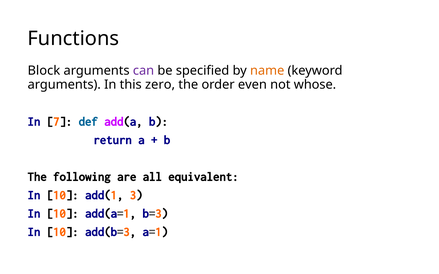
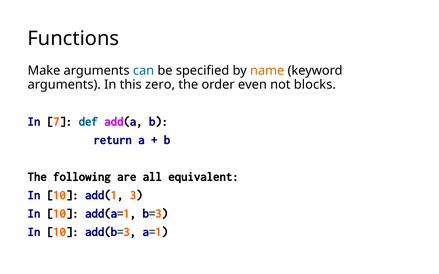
Block: Block -> Make (44, 71)
can colour: purple -> blue (143, 71)
whose: whose -> blocks (315, 85)
